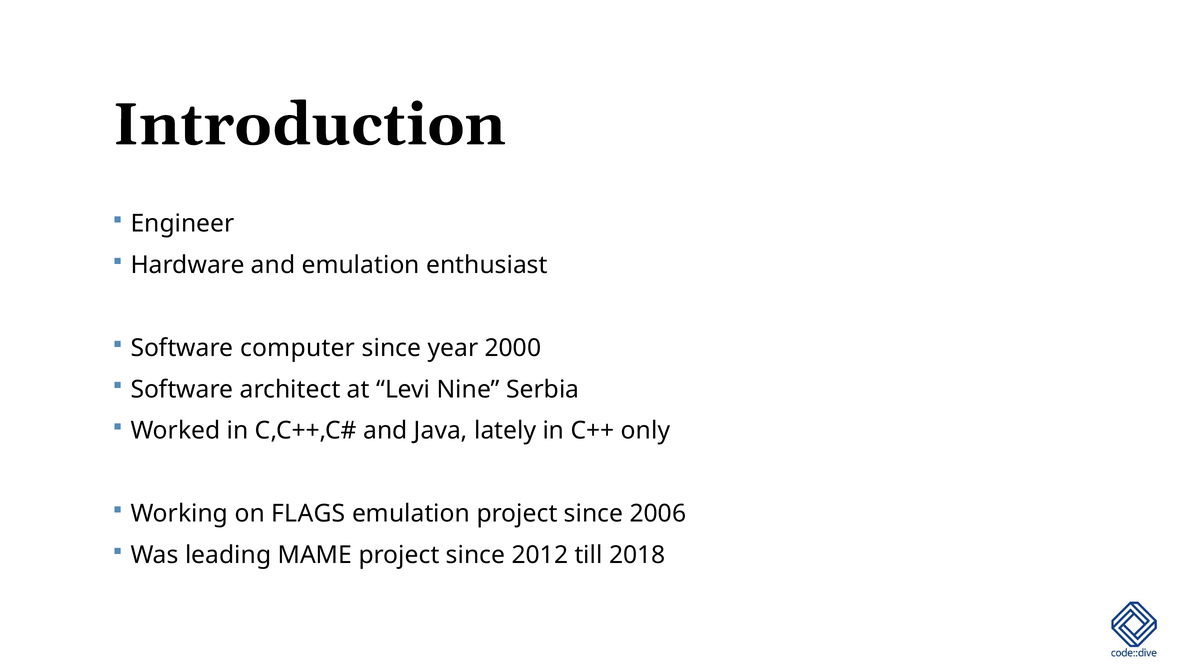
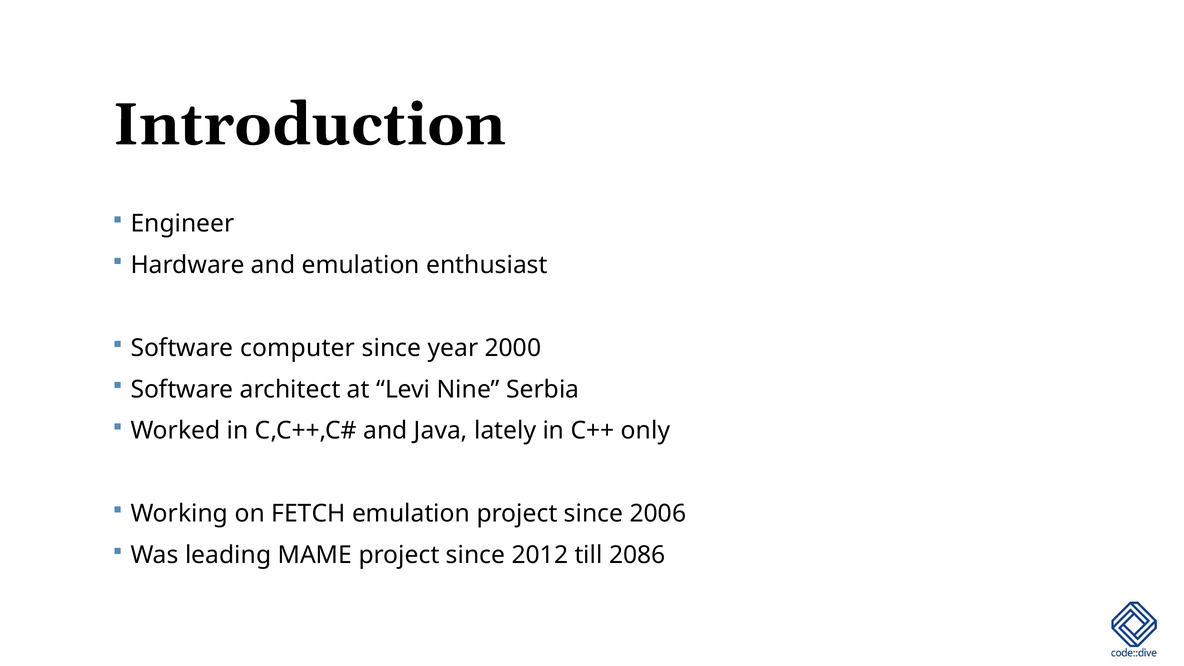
FLAGS: FLAGS -> FETCH (308, 514)
2018: 2018 -> 2086 (637, 555)
